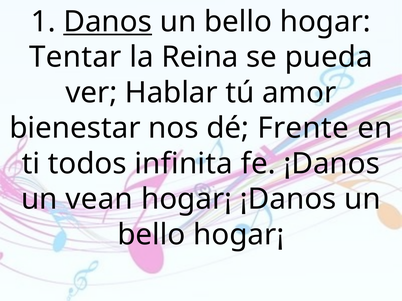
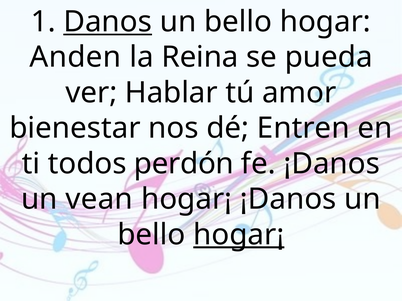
Tentar: Tentar -> Anden (75, 57)
Frente: Frente -> Entren (303, 128)
infinita: infinita -> perdón (184, 164)
hogar¡ underline: none -> present (239, 235)
